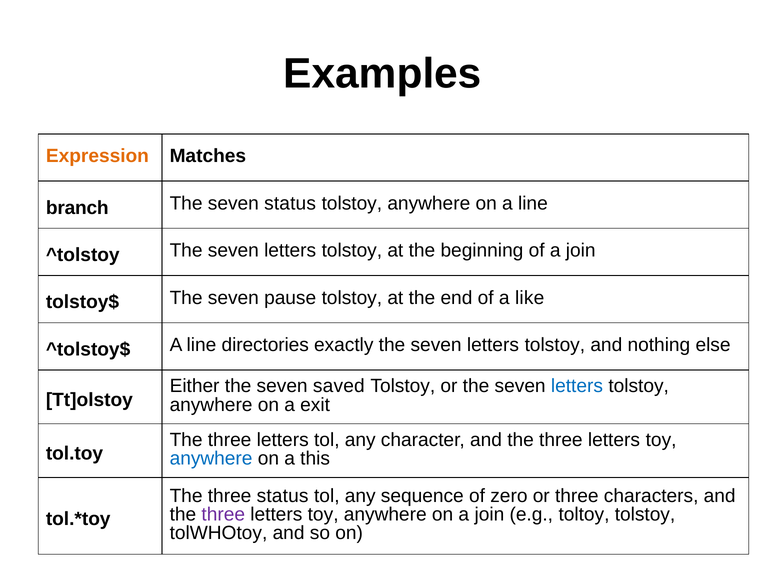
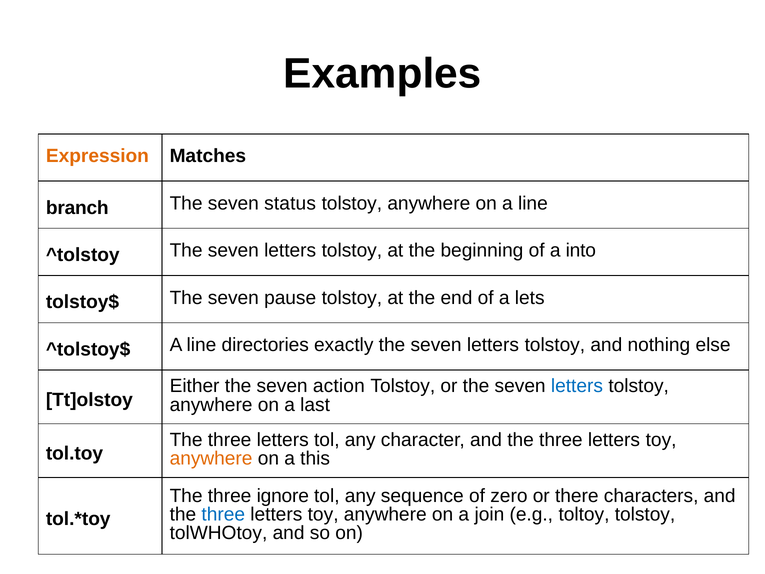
of a join: join -> into (581, 250)
like: like -> lets (530, 298)
saved: saved -> action (339, 386)
exit: exit -> last (315, 405)
anywhere colour: blue -> orange (211, 458)
three status: status -> ignore (283, 496)
or three: three -> there (577, 496)
three colour: purple -> blue (223, 514)
